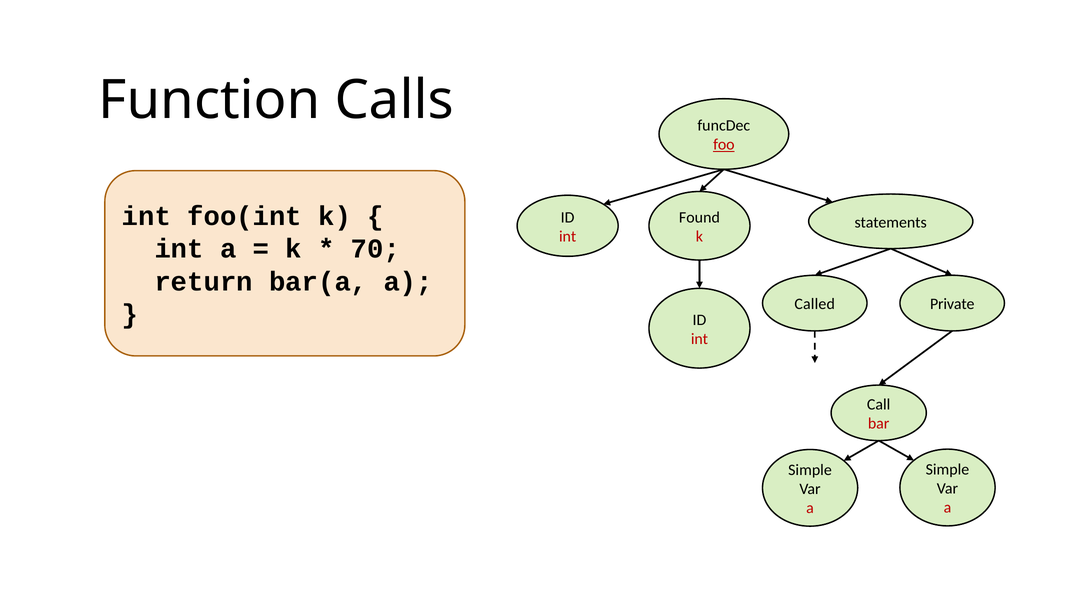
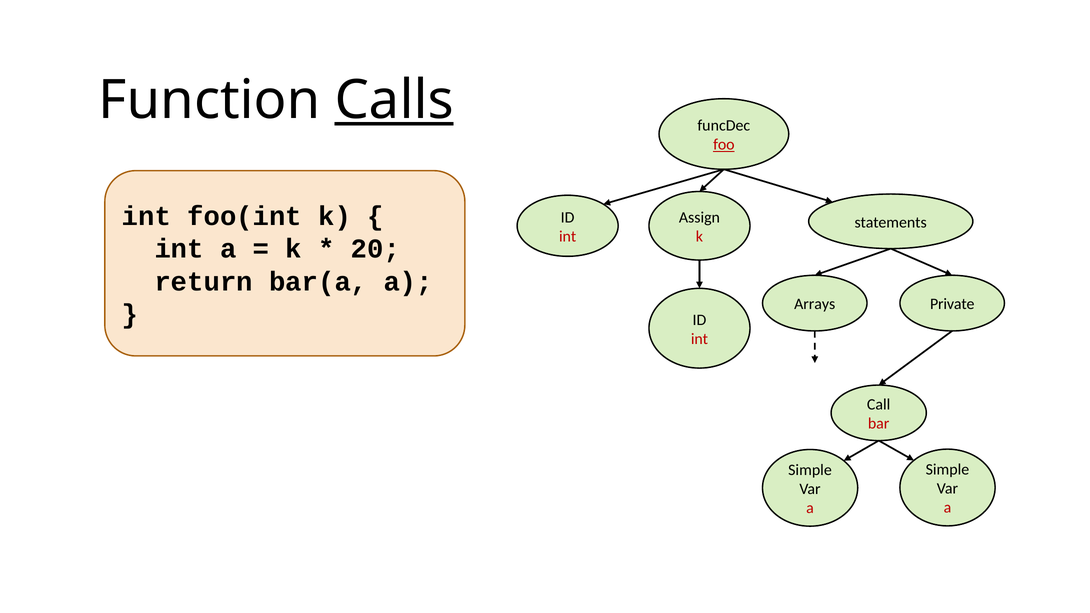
Calls underline: none -> present (394, 100)
Found: Found -> Assign (699, 217)
70: 70 -> 20 (375, 249)
Called: Called -> Arrays (815, 304)
